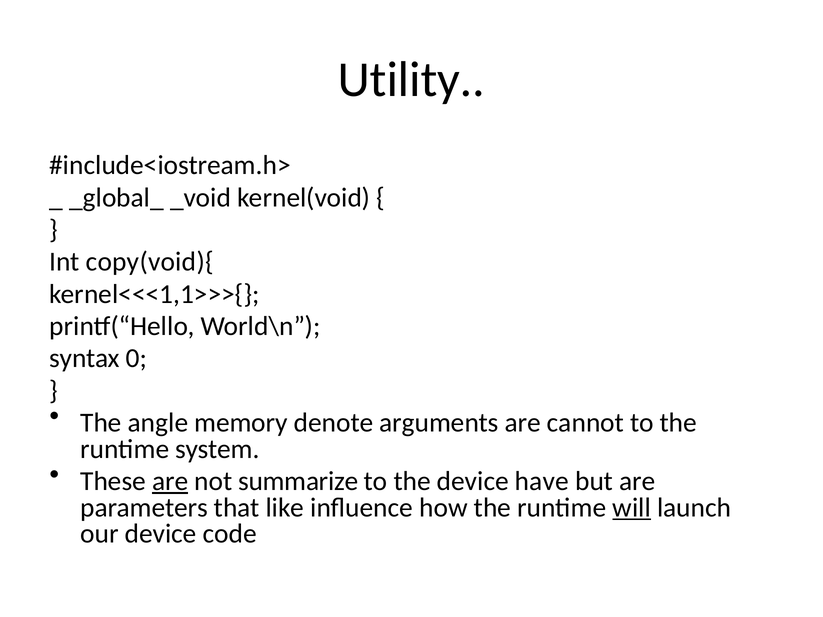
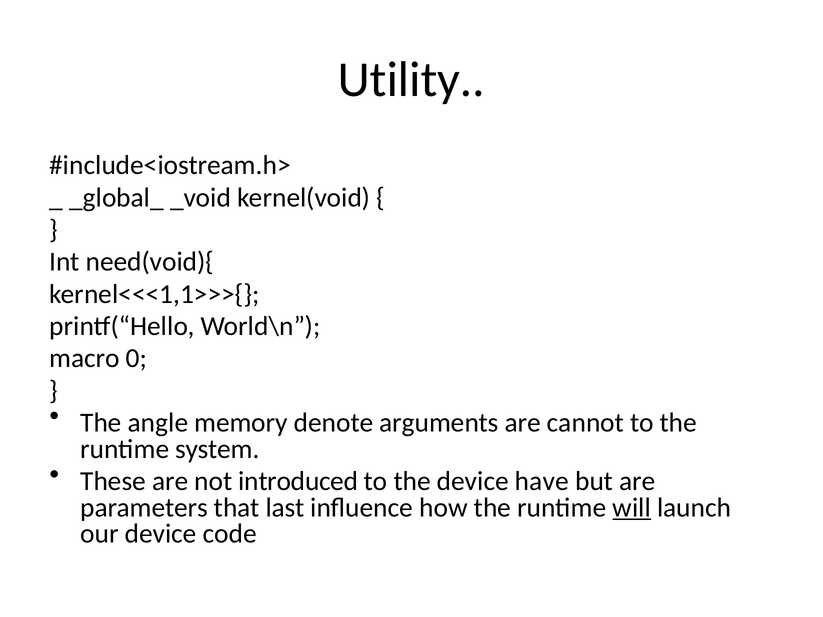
copy(void){: copy(void){ -> need(void){ (150, 262)
syntax: syntax -> macro (85, 358)
are underline: present -> none (170, 481)
summarize: summarize -> introduced (298, 481)
like: like -> last (285, 508)
